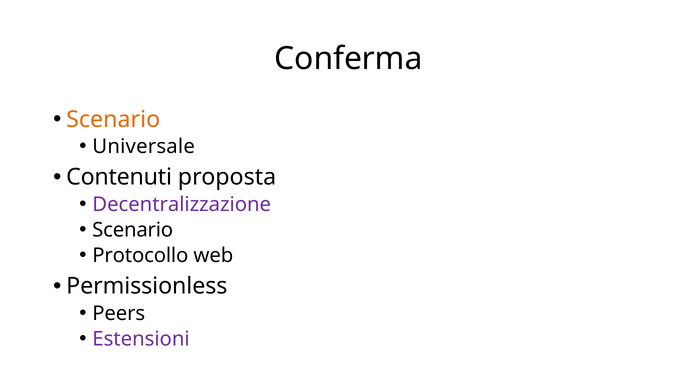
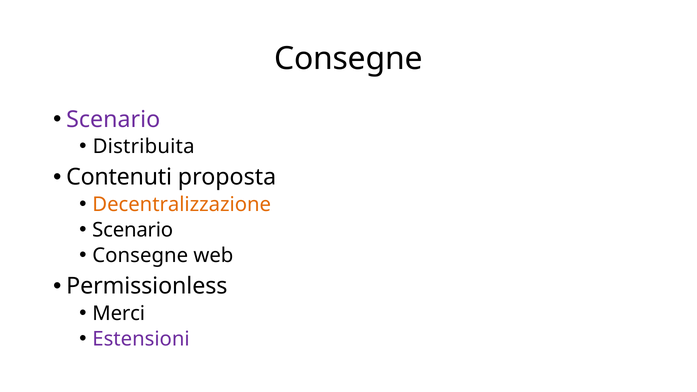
Conferma: Conferma -> Consegne (349, 59)
Scenario colour: orange -> purple (113, 119)
Universale: Universale -> Distribuita (144, 147)
Decentralizzazione colour: purple -> orange (182, 204)
Protocollo: Protocollo -> Consegne (140, 256)
Peers: Peers -> Merci (119, 313)
